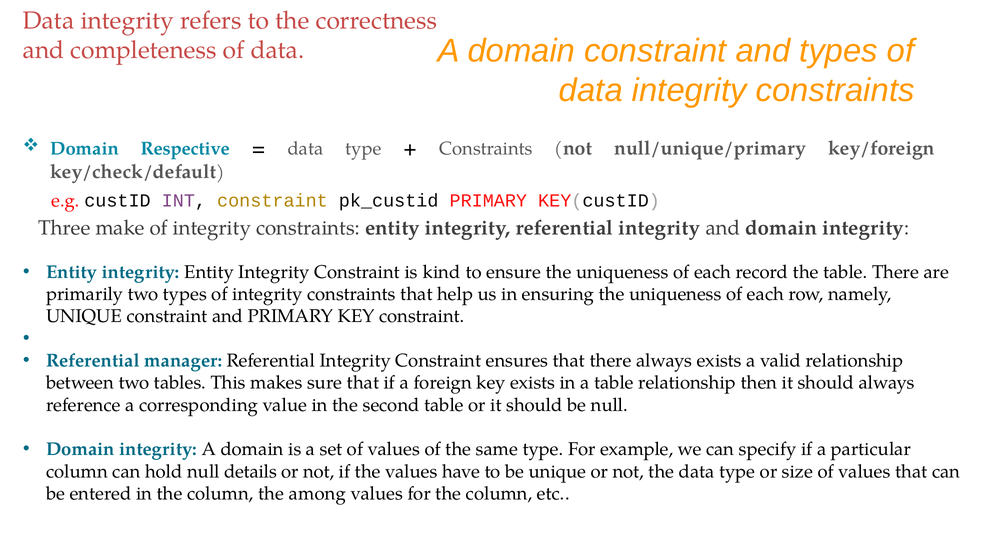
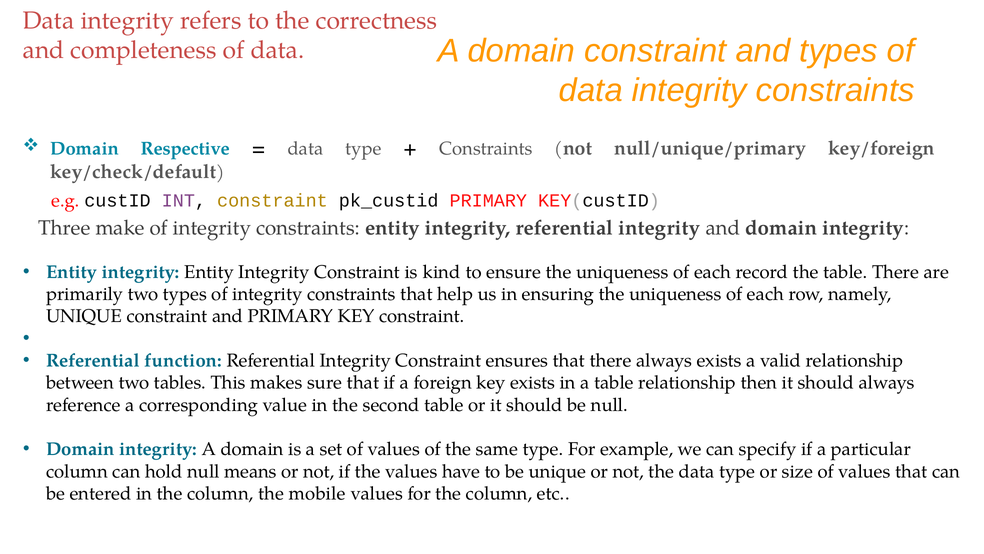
manager: manager -> function (183, 360)
details: details -> means (250, 471)
among: among -> mobile (317, 493)
